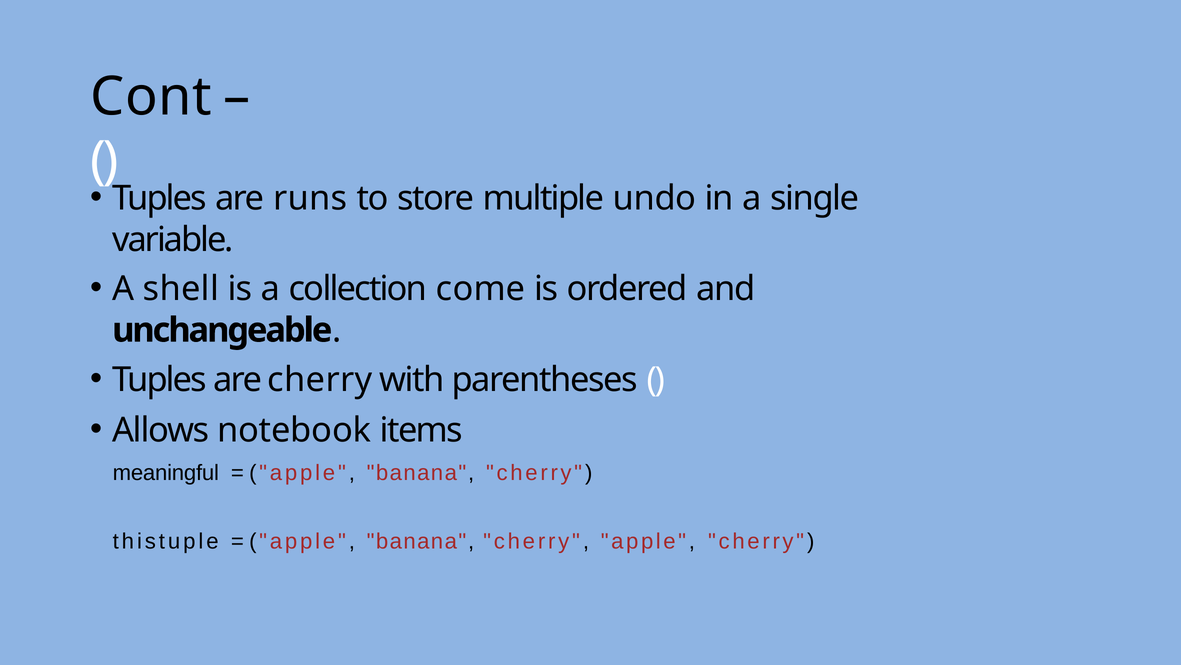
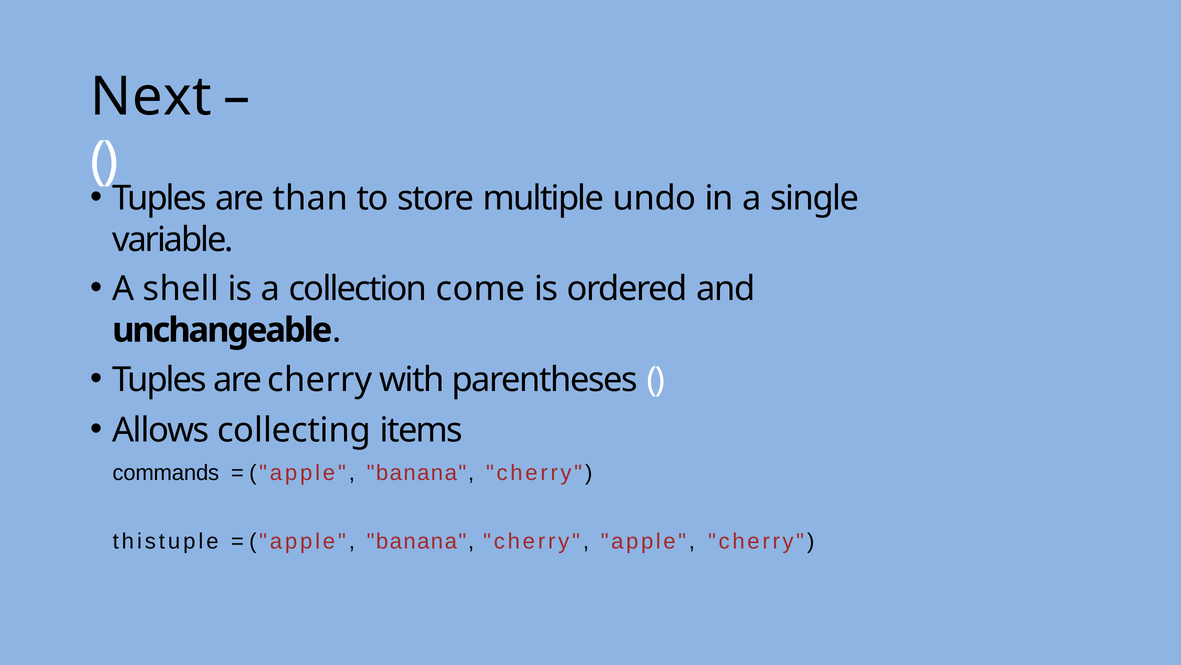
Cont: Cont -> Next (151, 97)
runs: runs -> than (310, 198)
notebook: notebook -> collecting (294, 430)
meaningful: meaningful -> commands (166, 472)
